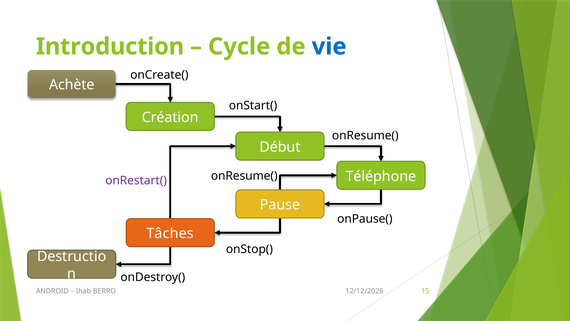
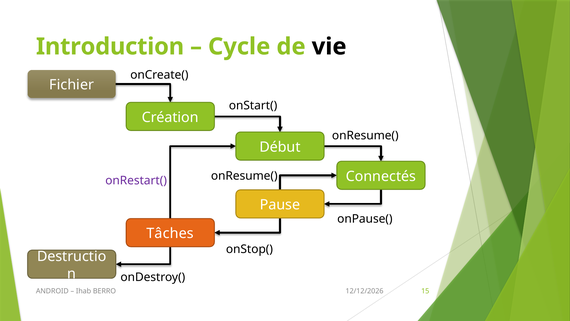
vie colour: blue -> black (329, 47)
Achète: Achète -> Fichier (72, 85)
Téléphone: Téléphone -> Connectés (381, 176)
